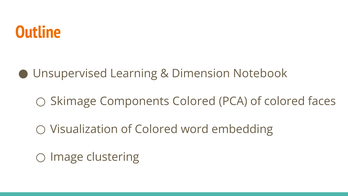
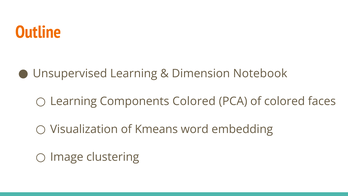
Skimage: Skimage -> Learning (73, 101)
Visualization of Colored: Colored -> Kmeans (156, 129)
